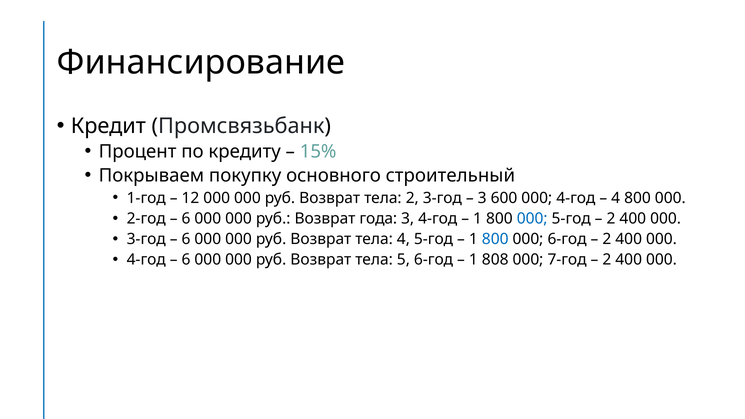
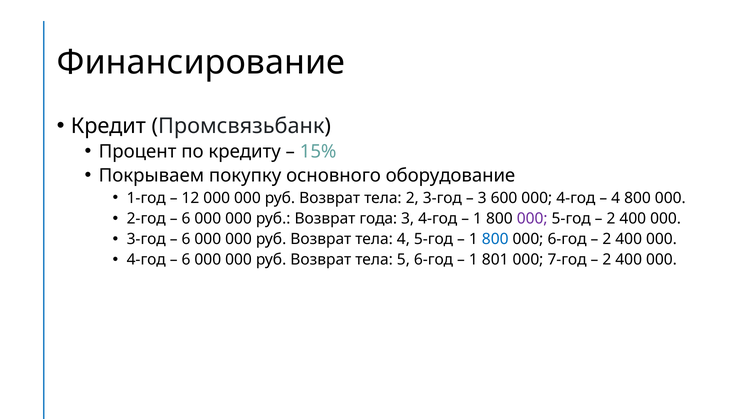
строительный: строительный -> оборудование (450, 176)
000 colour: blue -> purple (532, 219)
808: 808 -> 801 (495, 260)
